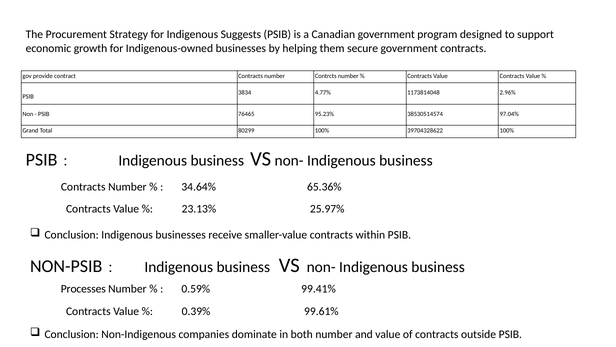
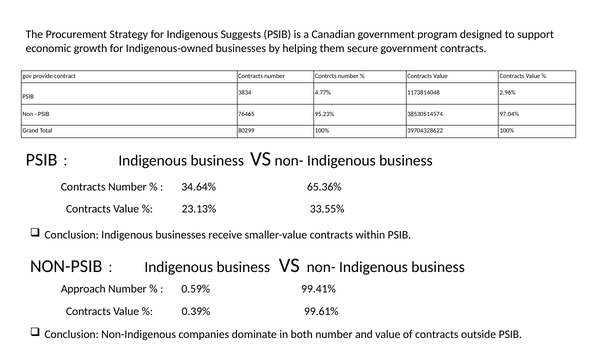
25.97%: 25.97% -> 33.55% (327, 209)
Processes: Processes -> Approach (83, 288)
